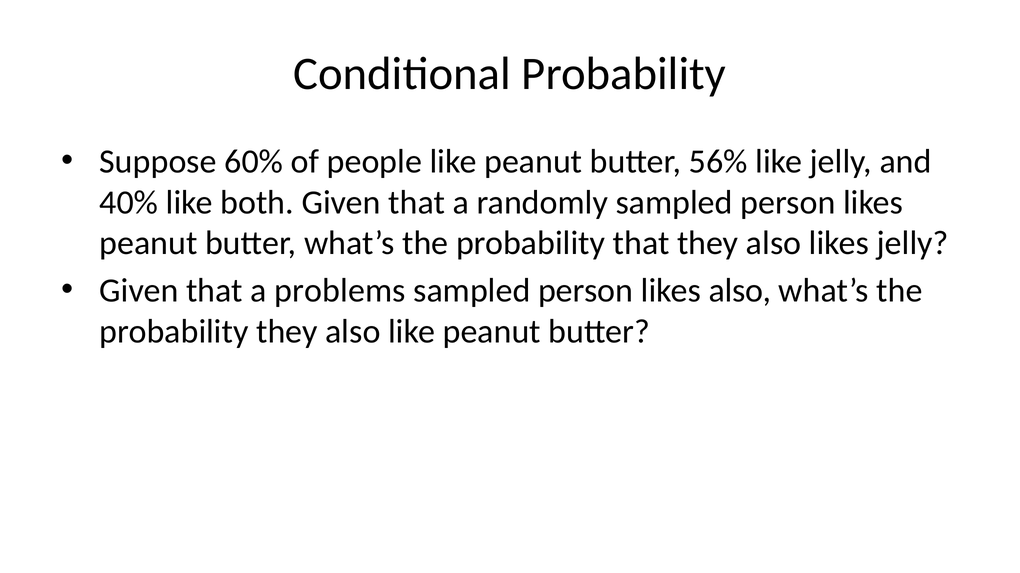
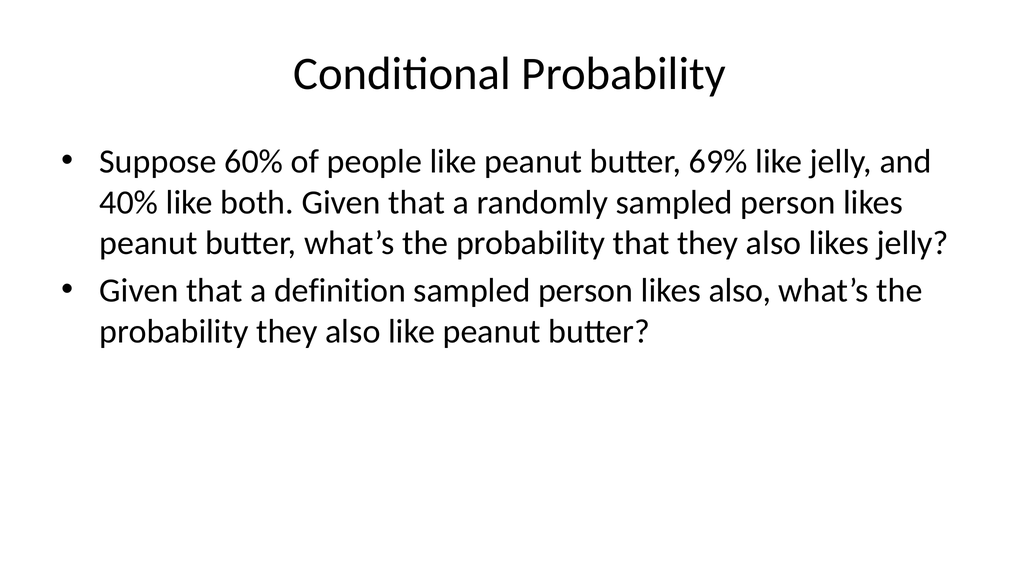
56%: 56% -> 69% (718, 162)
problems: problems -> definition (340, 291)
